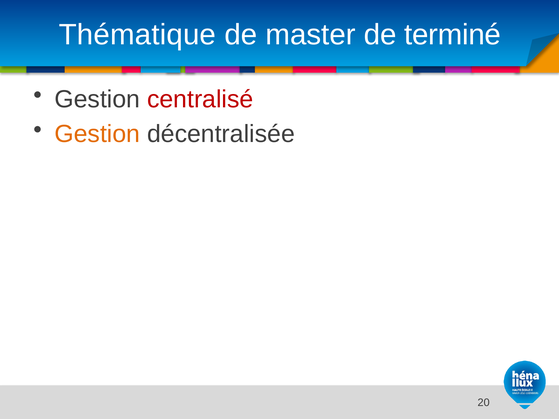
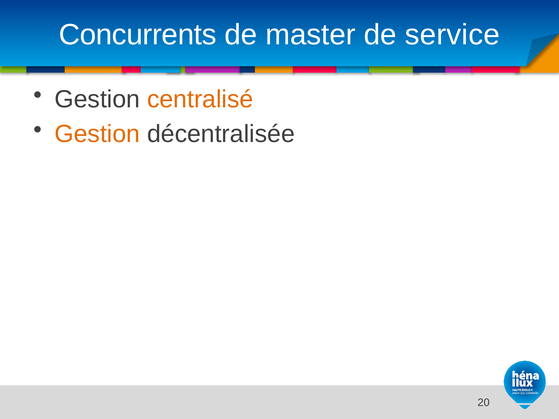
Thématique: Thématique -> Concurrents (138, 35)
terminé: terminé -> service (452, 35)
centralisé colour: red -> orange (200, 99)
